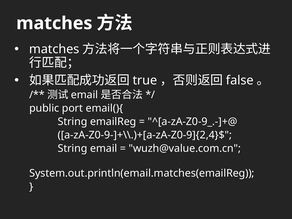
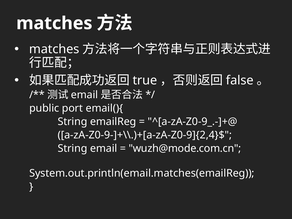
wuzh@value.com.cn: wuzh@value.com.cn -> wuzh@mode.com.cn (185, 148)
